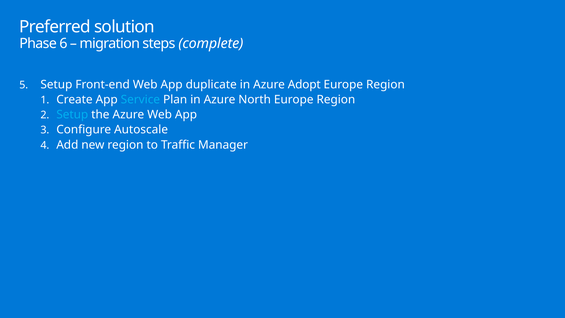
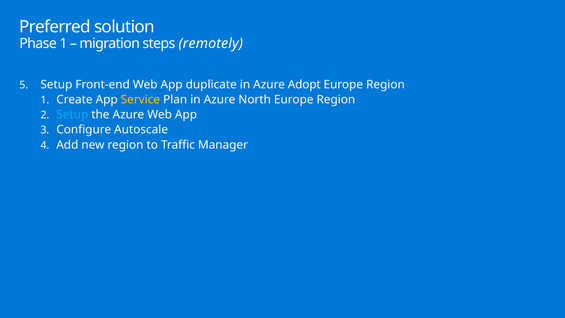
Phase 6: 6 -> 1 (63, 44)
complete: complete -> remotely (211, 44)
Service colour: light blue -> yellow (140, 100)
